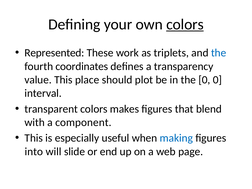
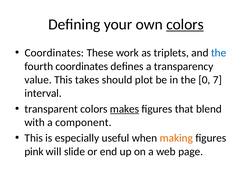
Represented: Represented -> Coordinates (54, 53)
place: place -> takes (87, 80)
0 0: 0 -> 7 (217, 80)
makes underline: none -> present (124, 109)
making colour: blue -> orange (176, 138)
into: into -> pink (34, 152)
